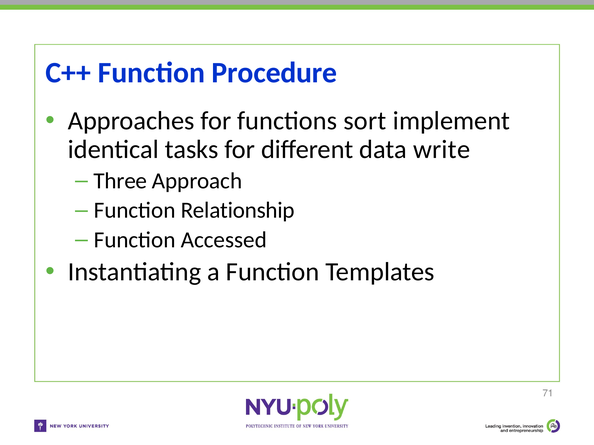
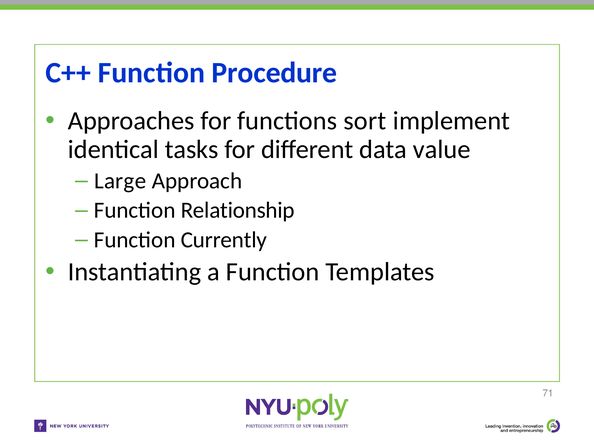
write: write -> value (442, 150)
Three: Three -> Large (120, 181)
Accessed: Accessed -> Currently (224, 240)
